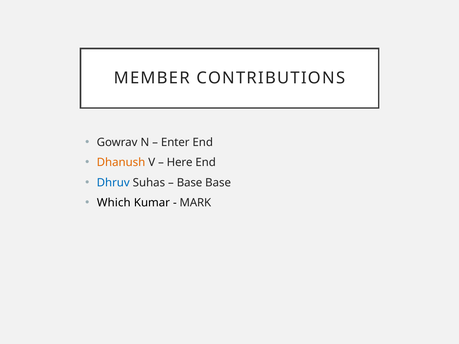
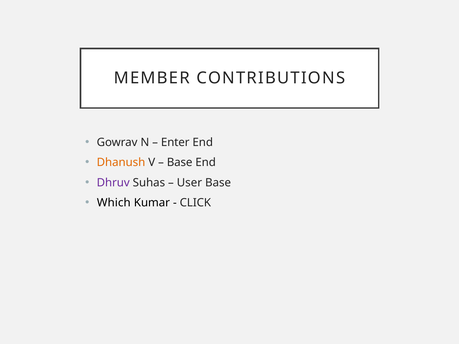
Here: Here -> Base (180, 163)
Dhruv colour: blue -> purple (113, 183)
Base: Base -> User (189, 183)
MARK: MARK -> CLICK (195, 203)
